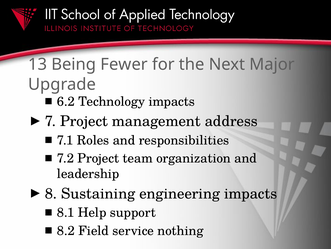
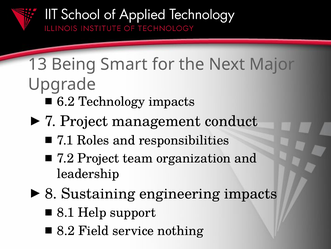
Fewer: Fewer -> Smart (124, 64)
address: address -> conduct (231, 121)
